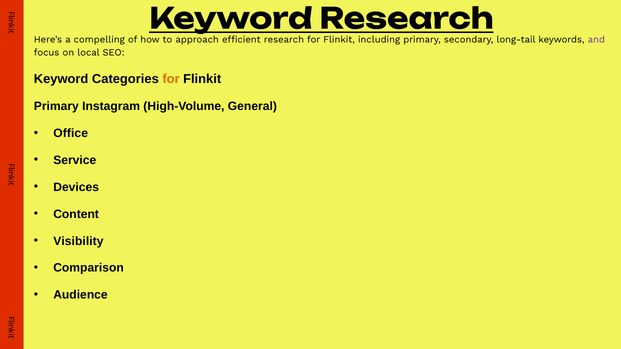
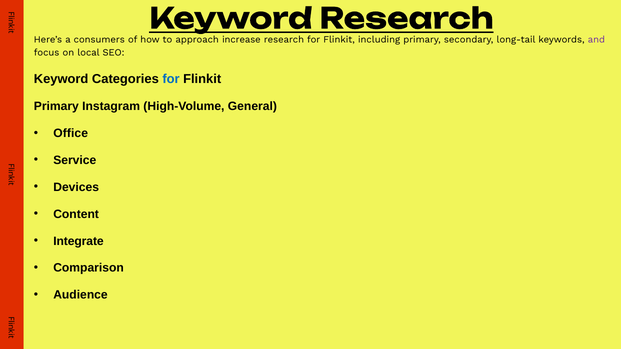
compelling: compelling -> consumers (99, 39)
efficient: efficient -> increase (241, 39)
for colour: orange -> blue (171, 79)
Visibility: Visibility -> Integrate (78, 241)
